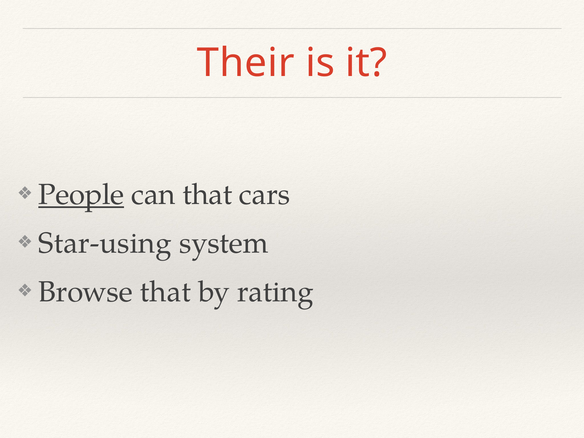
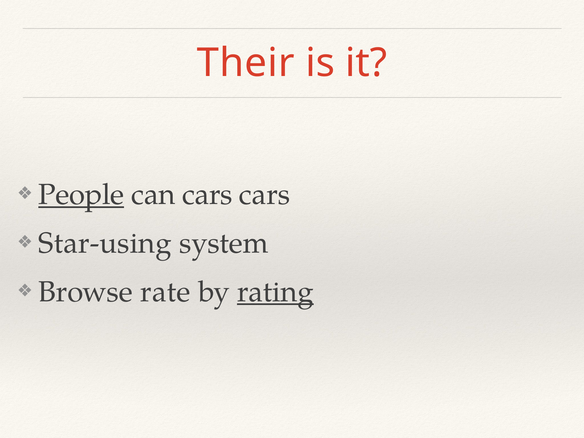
can that: that -> cars (207, 195)
Browse that: that -> rate (165, 292)
rating underline: none -> present (275, 292)
